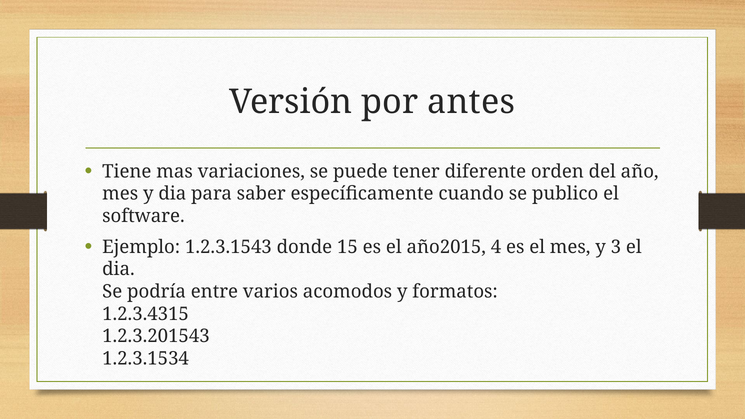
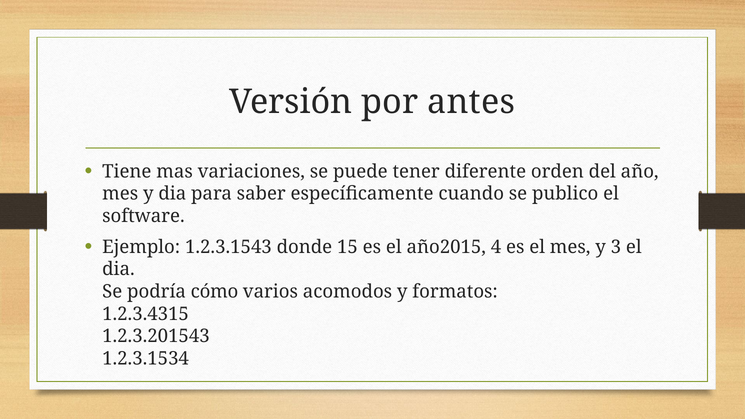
entre: entre -> cómo (215, 292)
